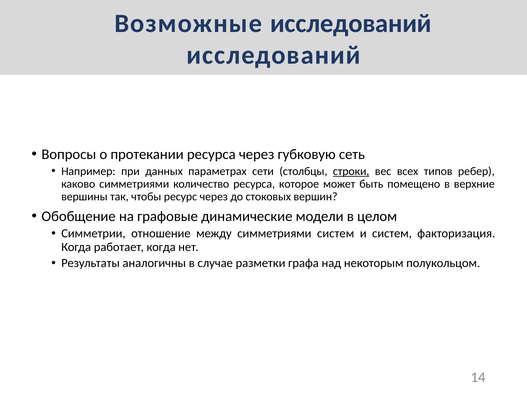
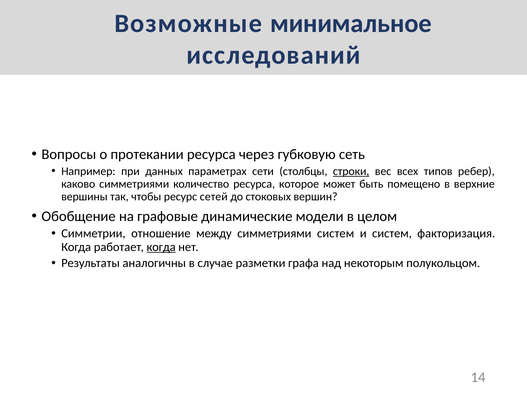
Возможные исследований: исследований -> минимальное (351, 23)
ресурс через: через -> сетей (214, 197)
когда underline: none -> present (161, 247)
